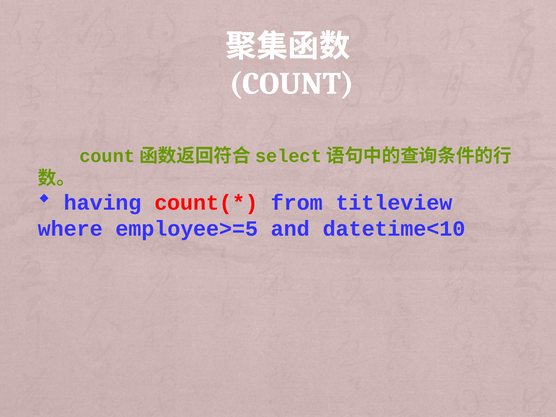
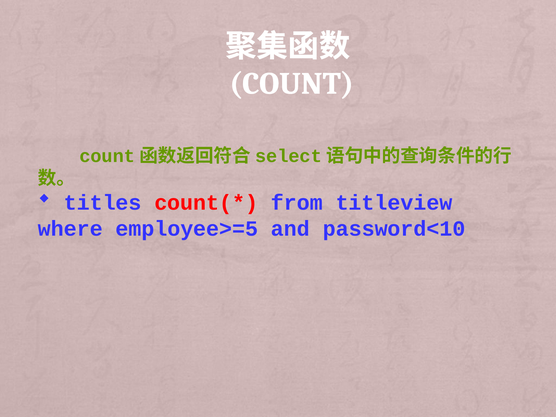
having: having -> titles (103, 203)
datetime<10: datetime<10 -> password<10 (394, 229)
